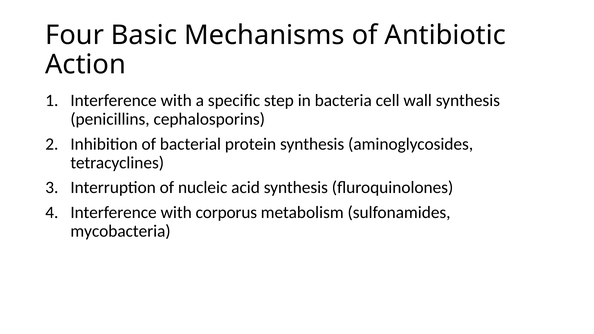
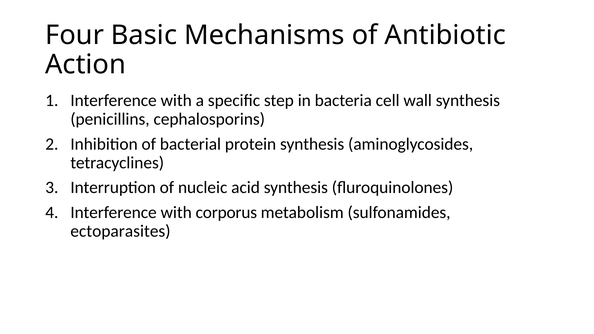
mycobacteria: mycobacteria -> ectoparasites (120, 231)
